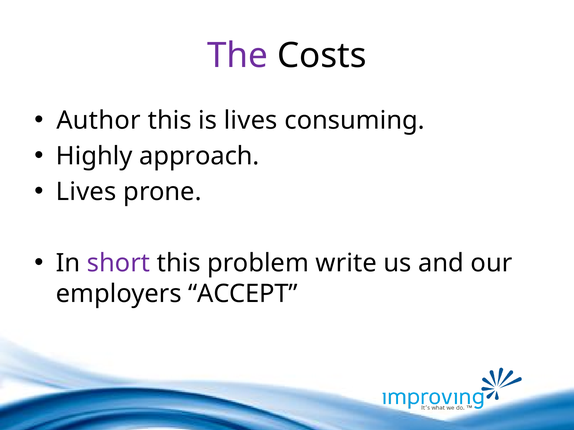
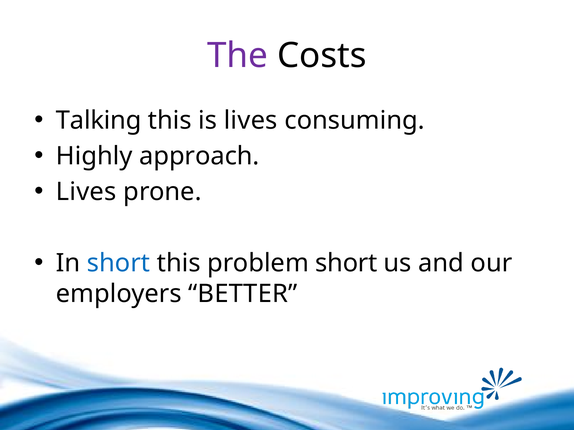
Author: Author -> Talking (99, 120)
short colour: purple -> blue (119, 263)
problem write: write -> short (346, 263)
ACCEPT: ACCEPT -> BETTER (243, 294)
